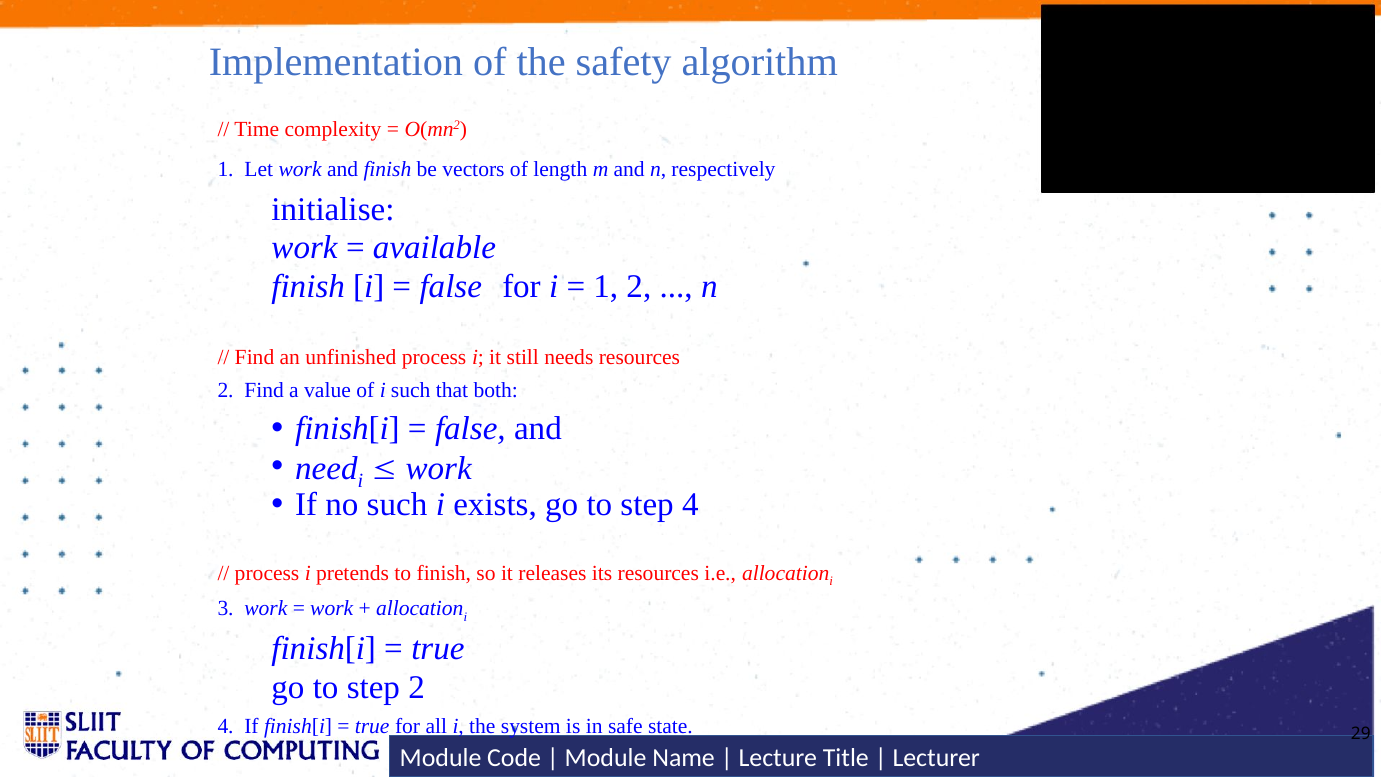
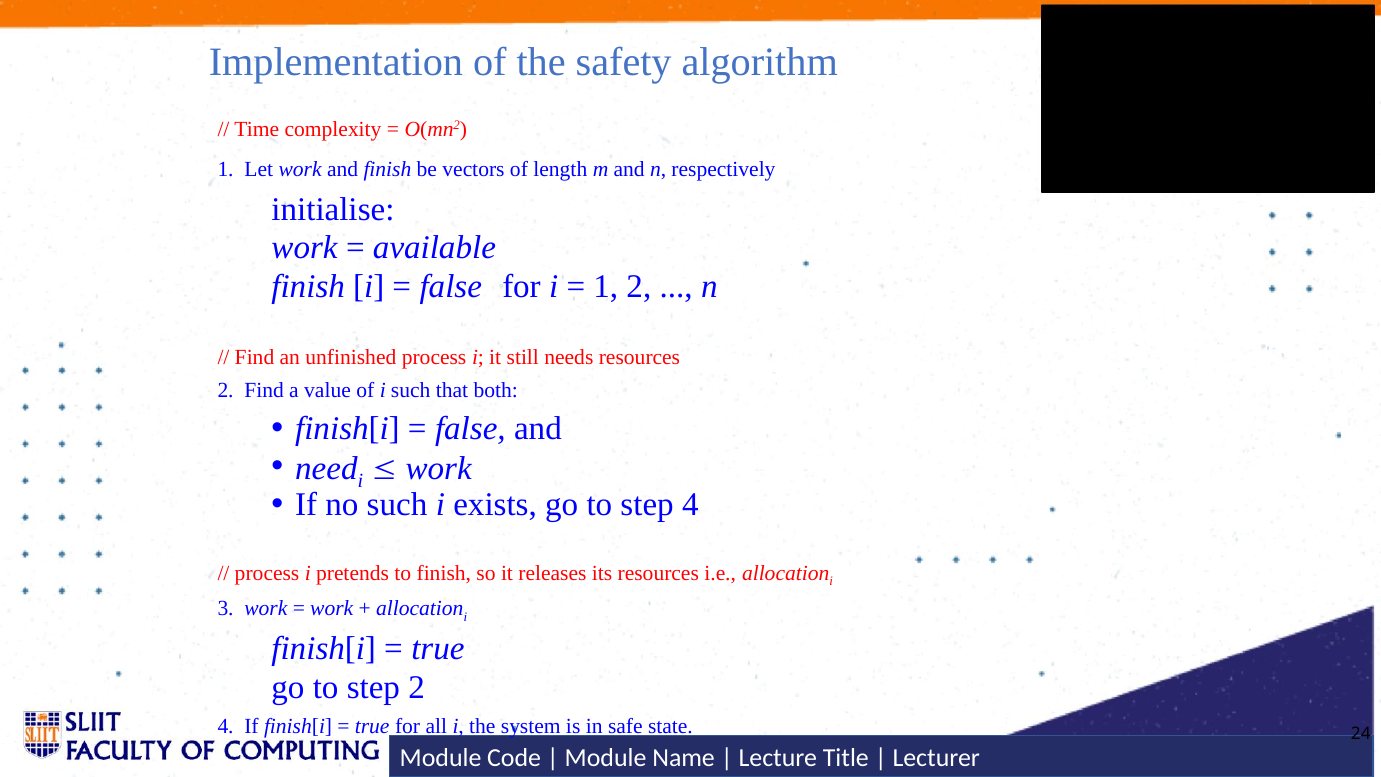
29: 29 -> 24 (1361, 733)
